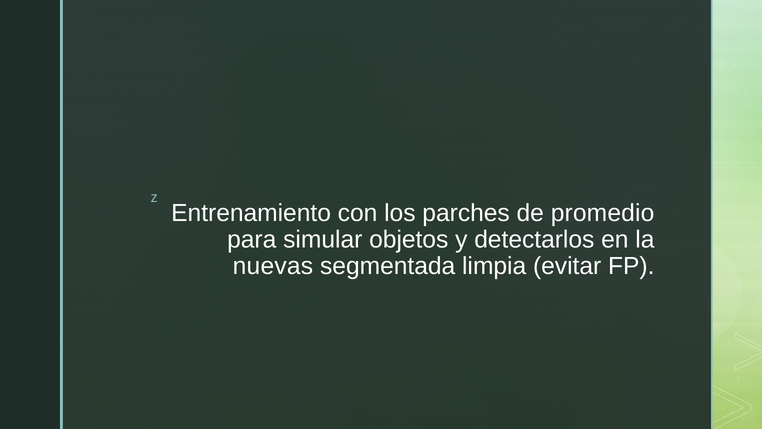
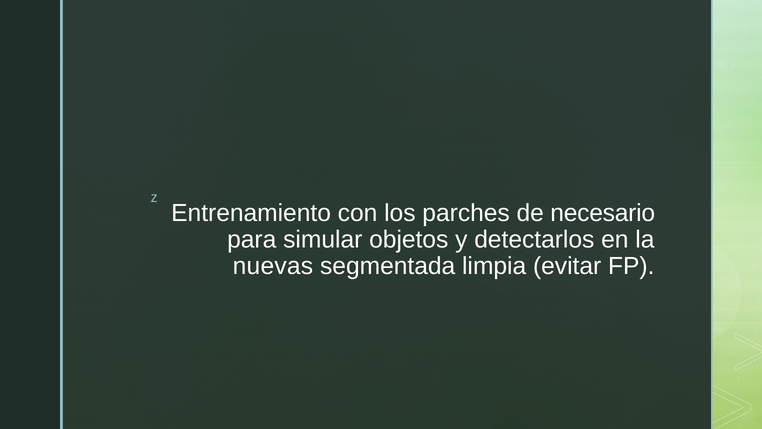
promedio: promedio -> necesario (603, 213)
